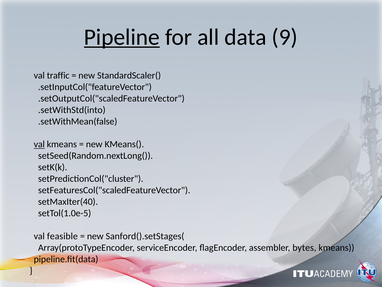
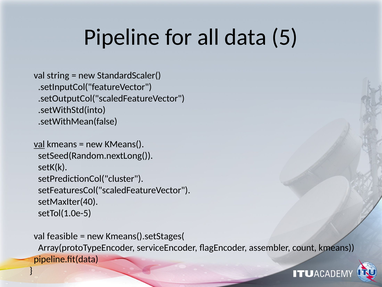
Pipeline underline: present -> none (122, 37)
9: 9 -> 5 (285, 37)
traffic: traffic -> string (58, 75)
Sanford().setStages(: Sanford().setStages( -> Kmeans().setStages( (145, 236)
bytes: bytes -> count (304, 247)
